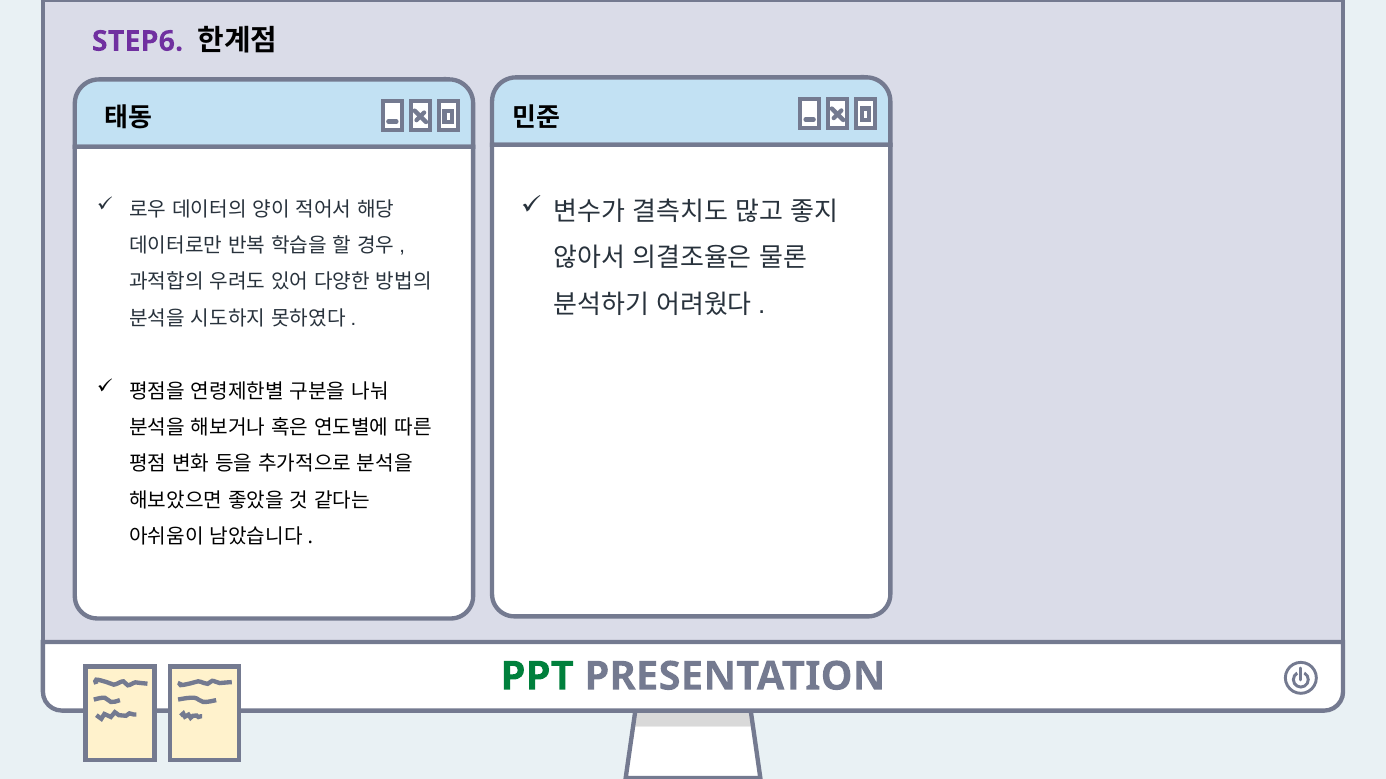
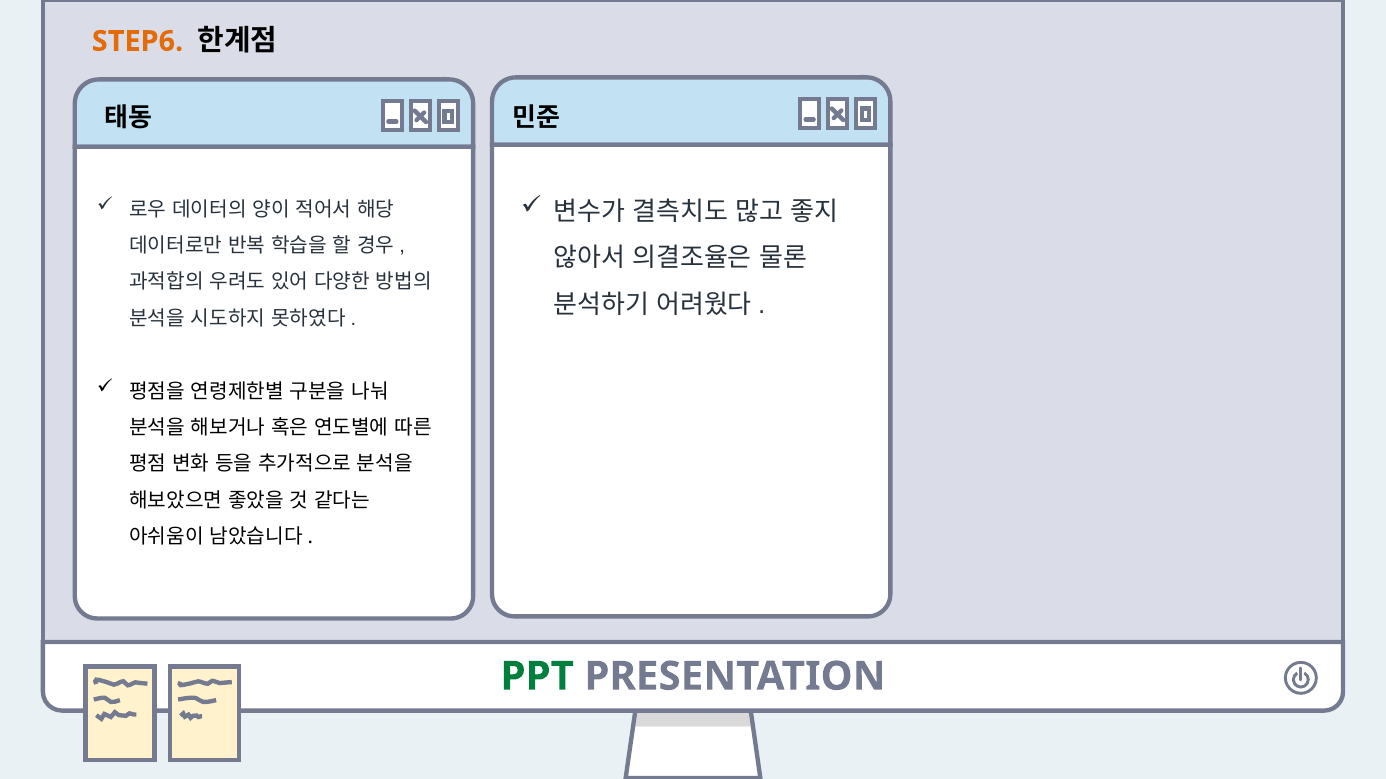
STEP6 colour: purple -> orange (137, 41)
